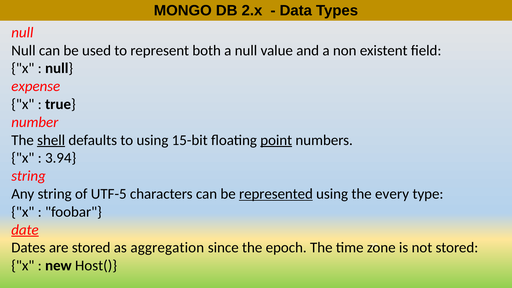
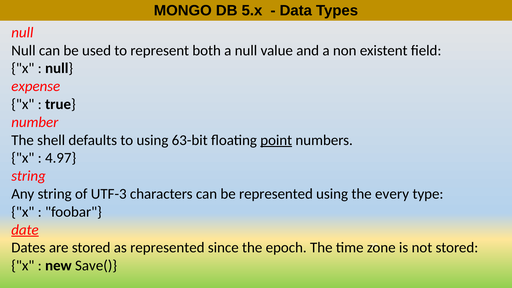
2.x: 2.x -> 5.x (252, 11)
shell underline: present -> none (51, 140)
15-bit: 15-bit -> 63-bit (190, 140)
3.94: 3.94 -> 4.97 (61, 158)
UTF-5: UTF-5 -> UTF-3 (109, 194)
represented underline: present -> none (276, 194)
as aggregation: aggregation -> represented (167, 248)
Host(: Host( -> Save( (96, 266)
